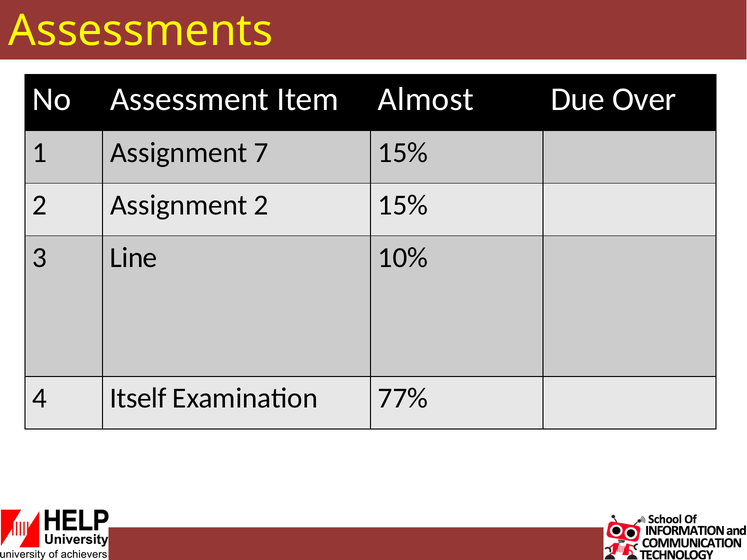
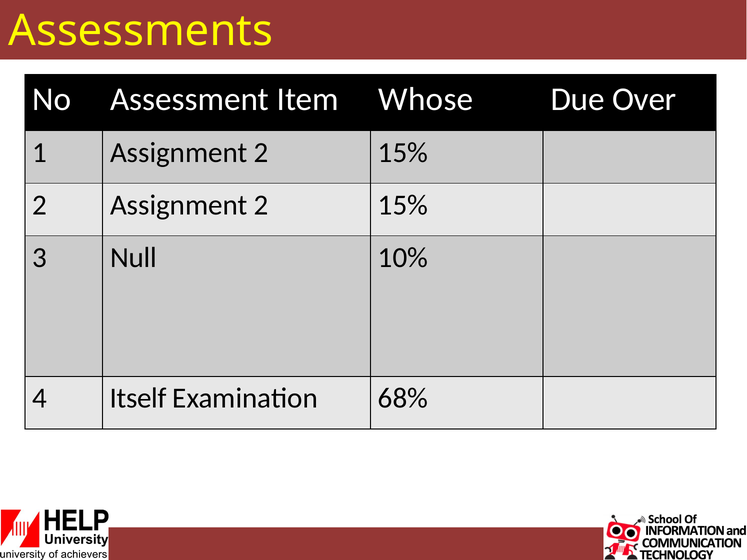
Almost: Almost -> Whose (426, 99)
1 Assignment 7: 7 -> 2 (261, 153)
Line: Line -> Null (134, 258)
77%: 77% -> 68% (403, 398)
